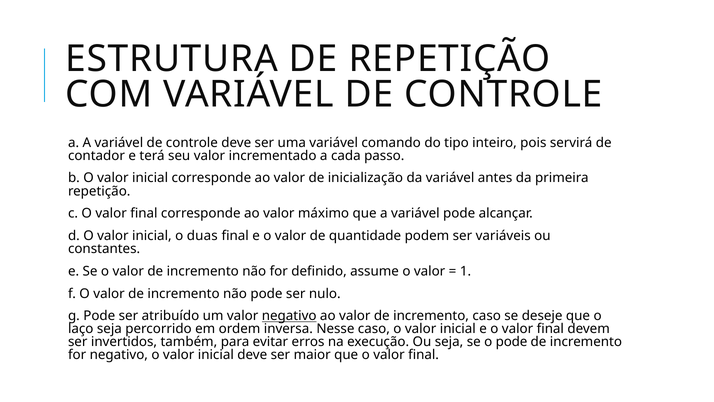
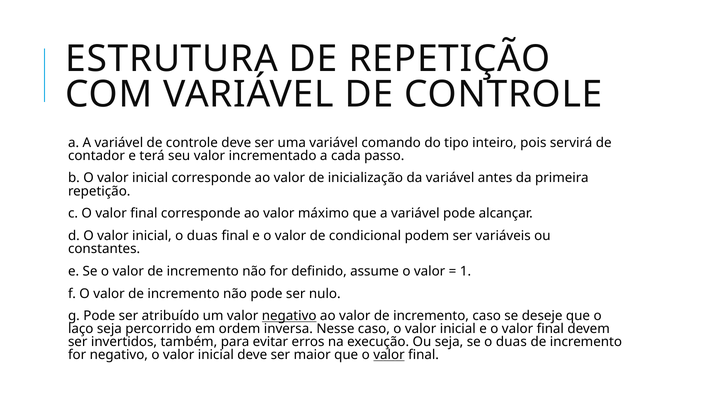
quantidade: quantidade -> condicional (365, 236)
se o pode: pode -> duas (511, 342)
valor underline: none -> present (389, 355)
